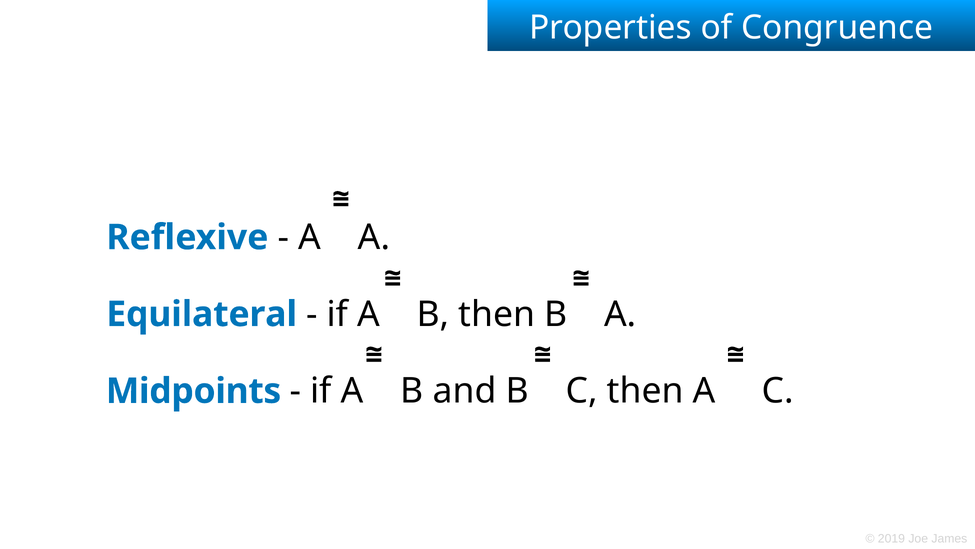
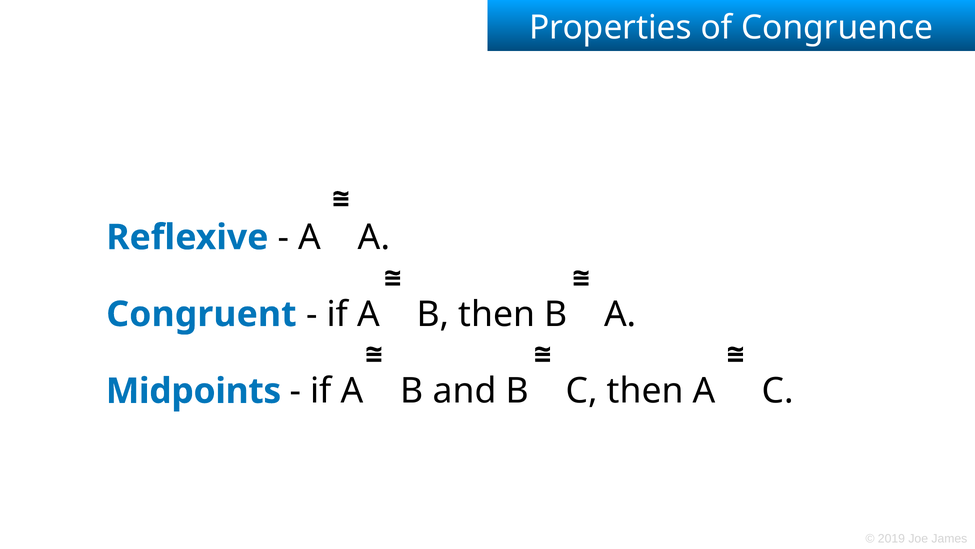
Equilateral: Equilateral -> Congruent (201, 314)
